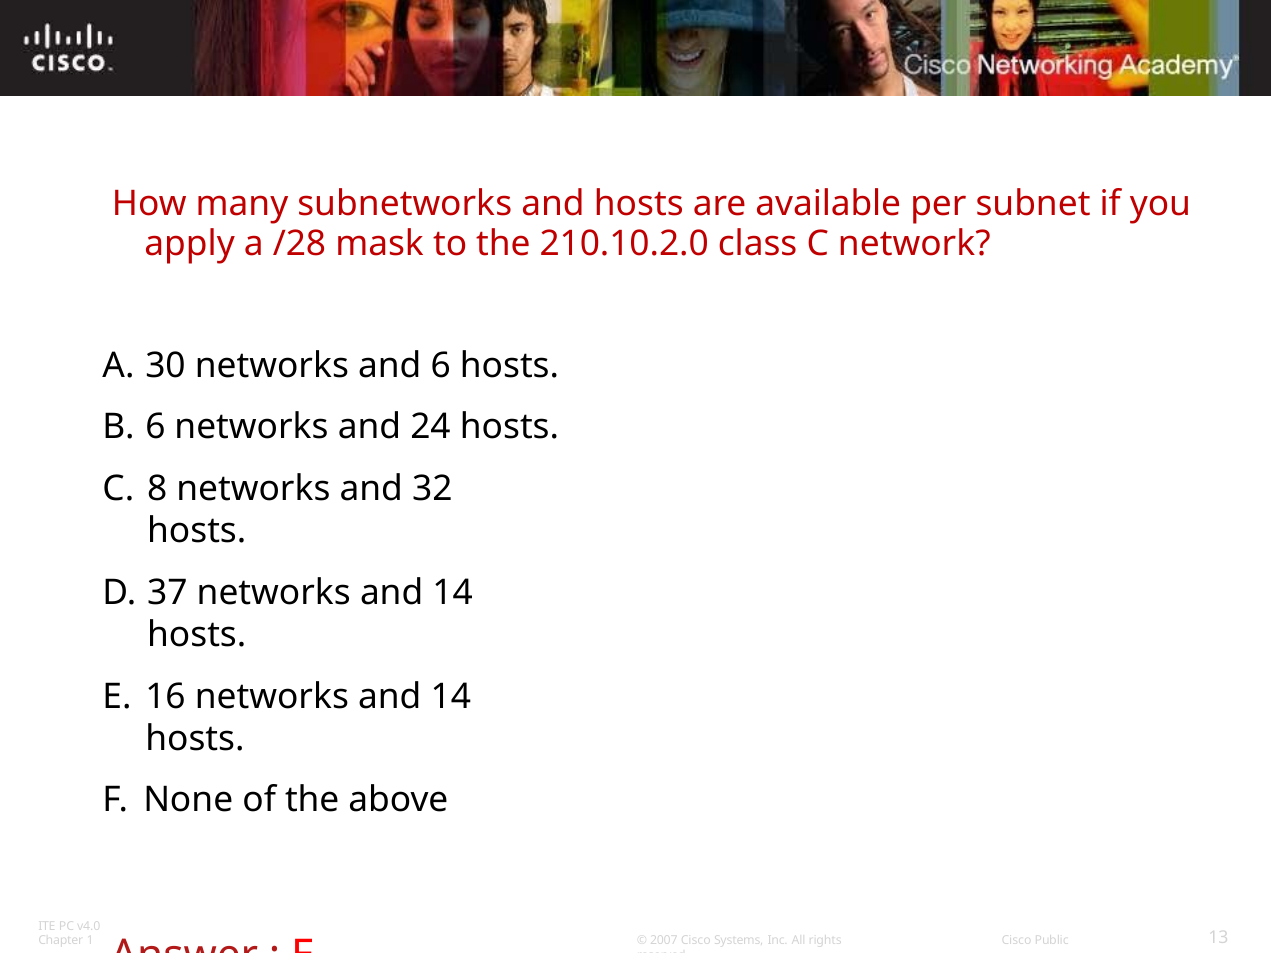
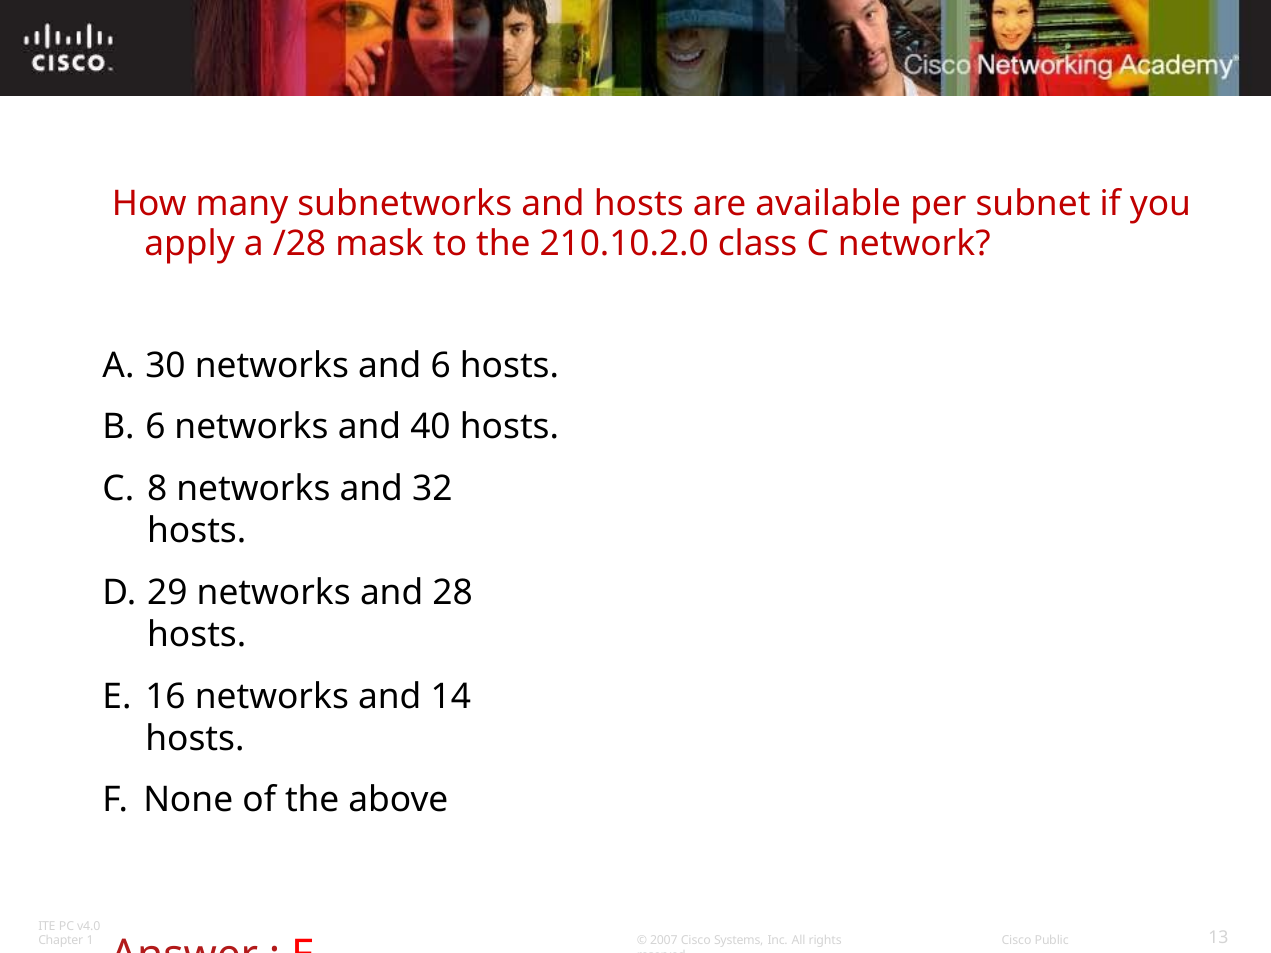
24: 24 -> 40 (430, 427)
37: 37 -> 29 (167, 593)
14: 14 -> 28 (453, 593)
